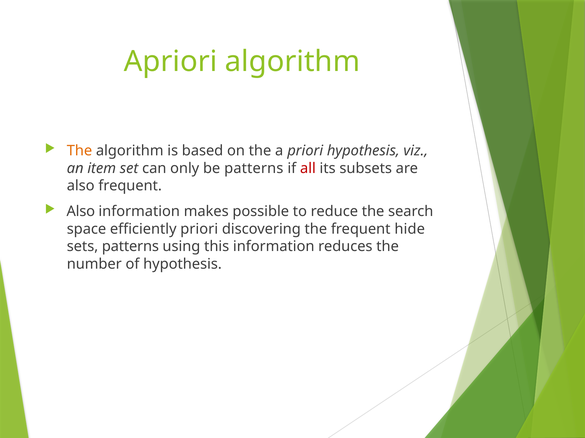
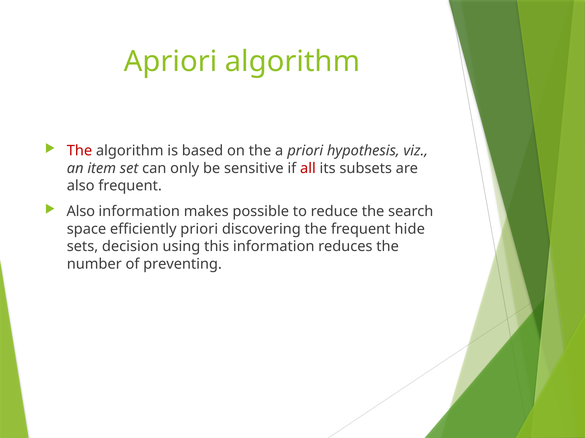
The colour: orange -> red (79, 151)
be patterns: patterns -> sensitive (254, 169)
sets patterns: patterns -> decision (130, 247)
of hypothesis: hypothesis -> preventing (183, 264)
